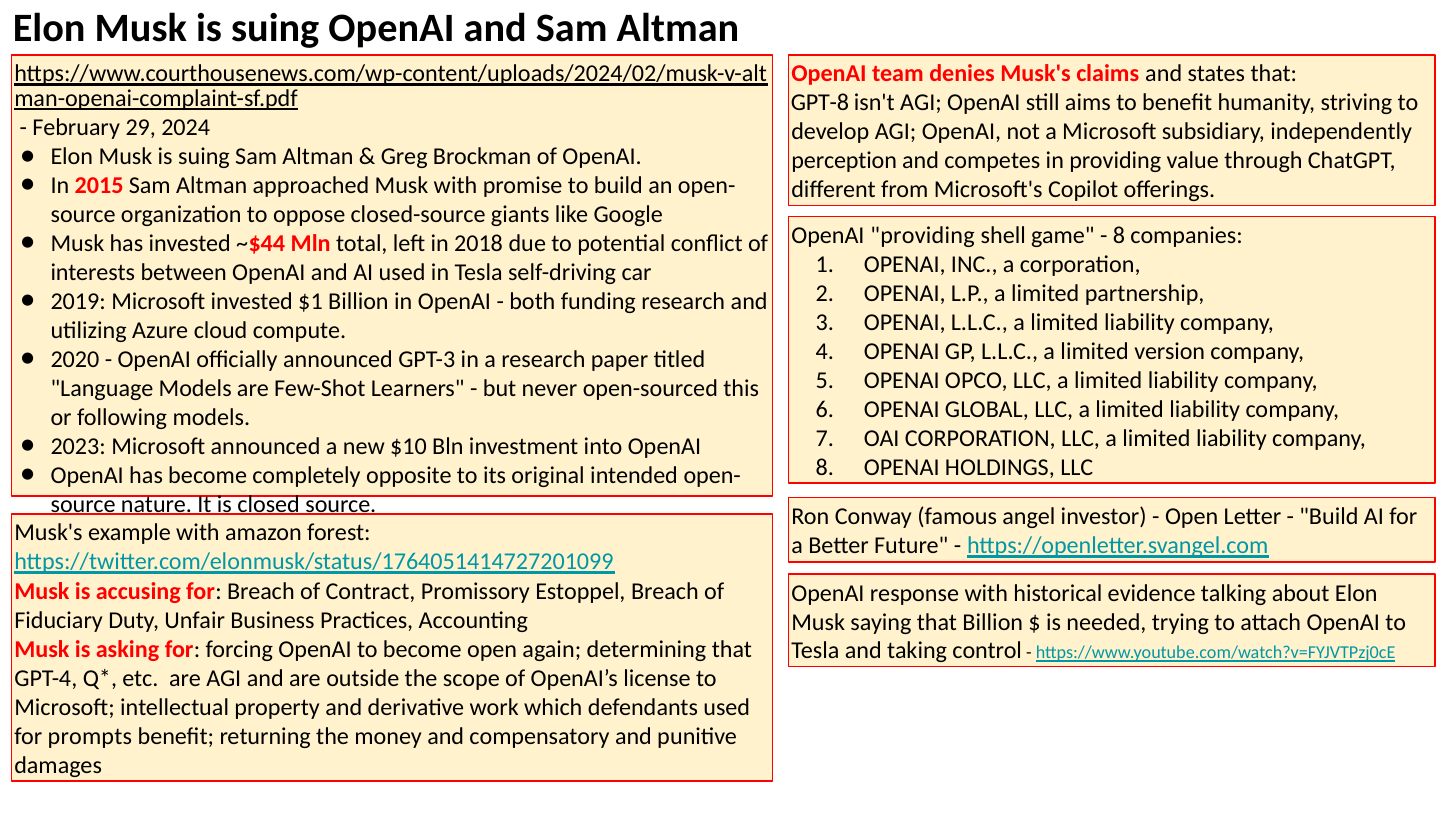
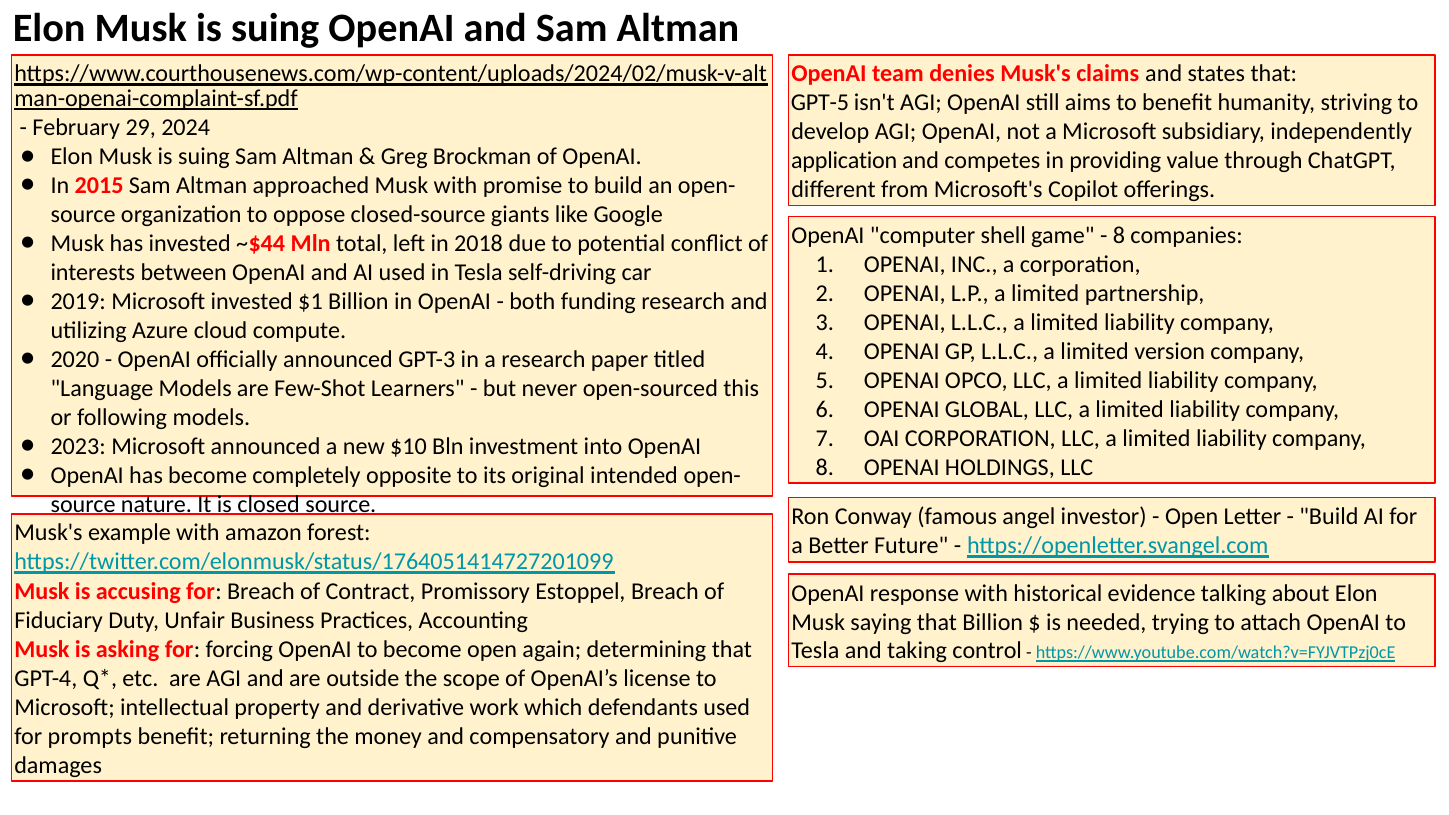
GPT-8: GPT-8 -> GPT-5 (820, 103)
perception: perception -> application (844, 161)
OpenAI providing: providing -> computer (923, 236)
